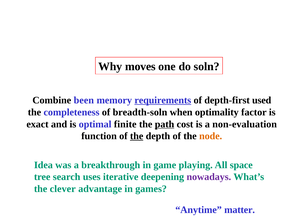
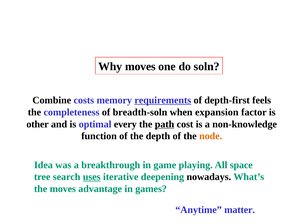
been: been -> costs (84, 100)
used: used -> feels (262, 100)
optimality: optimality -> expansion (217, 112)
exact: exact -> other (38, 124)
finite: finite -> every (125, 124)
non-evaluation: non-evaluation -> non-knowledge (245, 124)
the underline: present -> none (137, 136)
uses underline: none -> present (92, 177)
nowadays colour: purple -> black (209, 177)
the clever: clever -> moves (63, 189)
